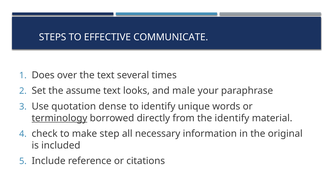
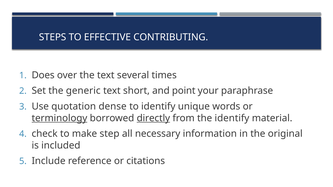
COMMUNICATE: COMMUNICATE -> CONTRIBUTING (171, 37)
assume: assume -> generic (83, 91)
looks: looks -> short (136, 91)
male: male -> point (184, 91)
directly underline: none -> present (153, 118)
